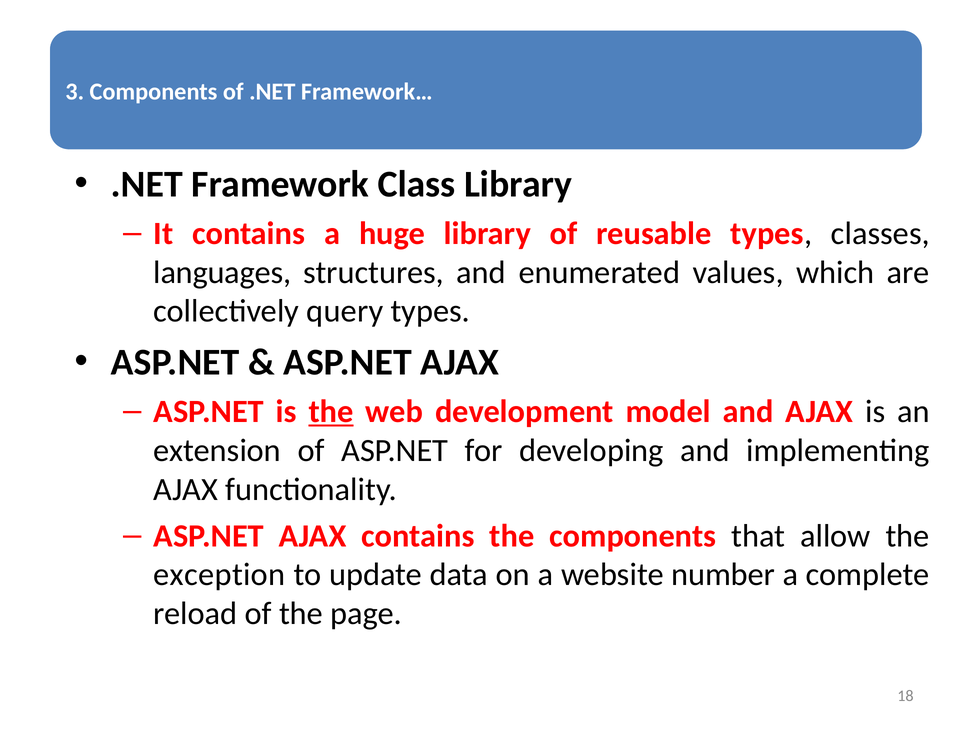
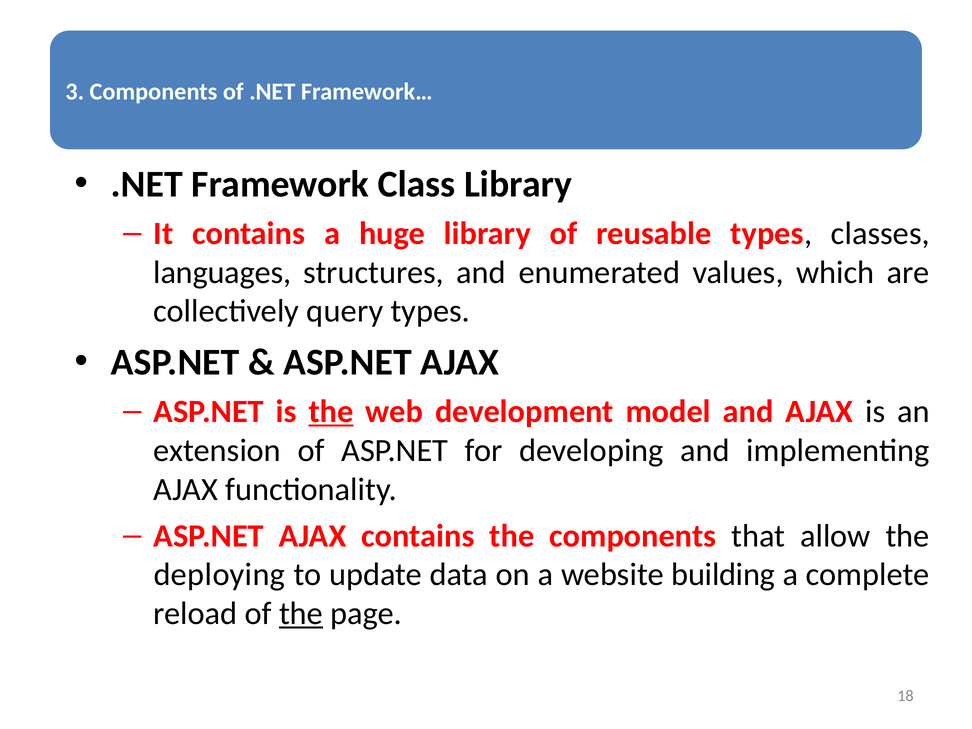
exception: exception -> deploying (219, 575)
number: number -> building (723, 575)
the underline: none -> present (301, 614)
